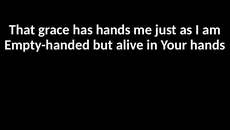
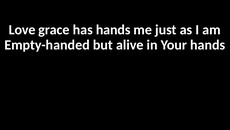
That: That -> Love (22, 30)
